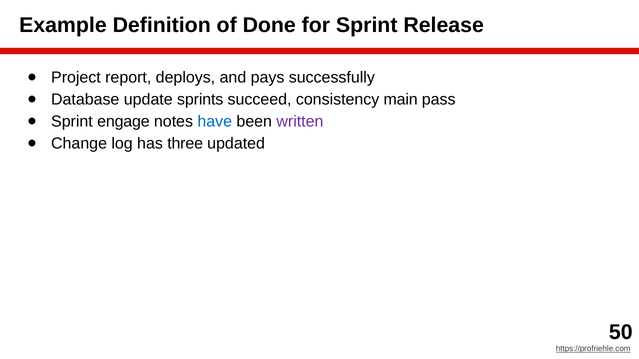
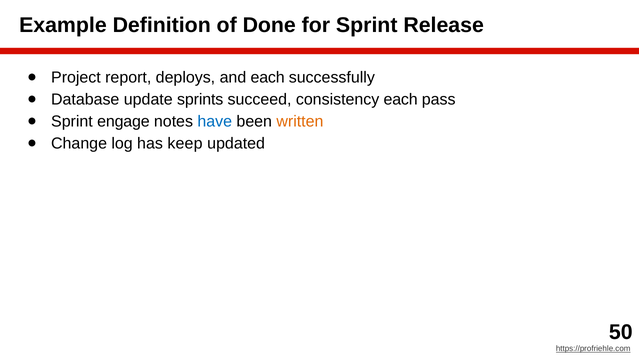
and pays: pays -> each (268, 77)
consistency main: main -> each (401, 100)
written colour: purple -> orange (300, 122)
three: three -> keep (185, 144)
